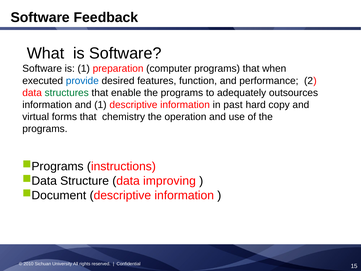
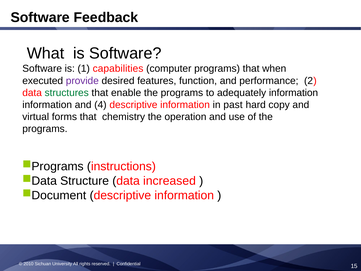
preparation: preparation -> capabilities (118, 69)
provide colour: blue -> purple (82, 81)
adequately outsources: outsources -> information (294, 93)
and 1: 1 -> 4 (100, 105)
improving: improving -> increased (169, 181)
